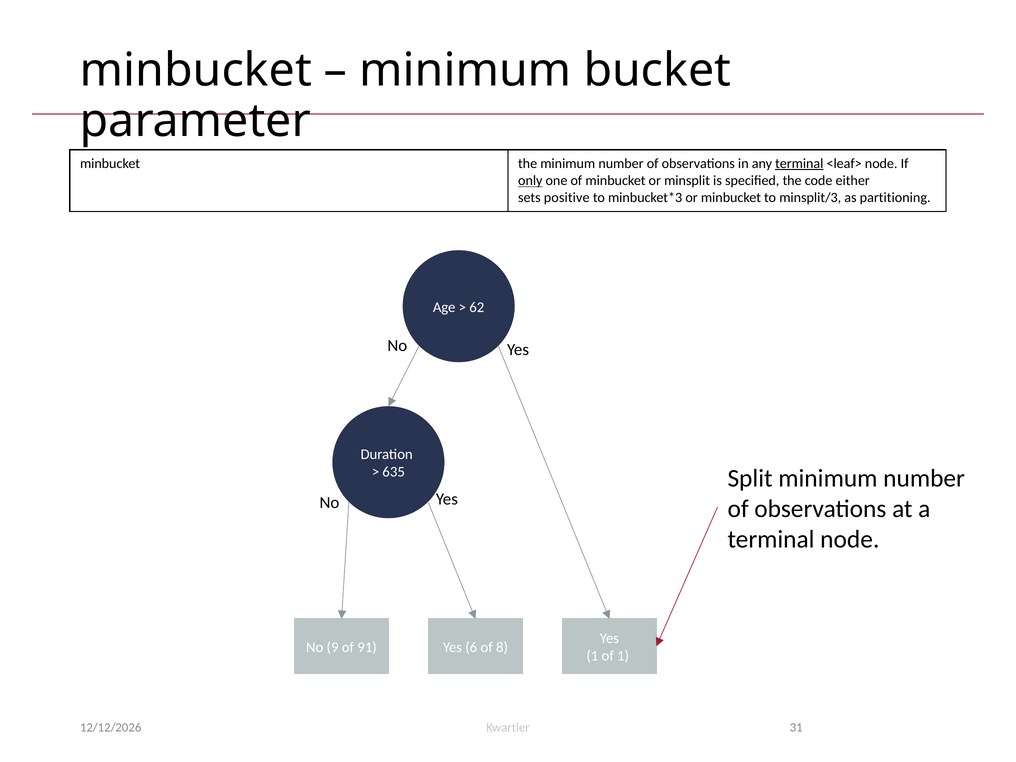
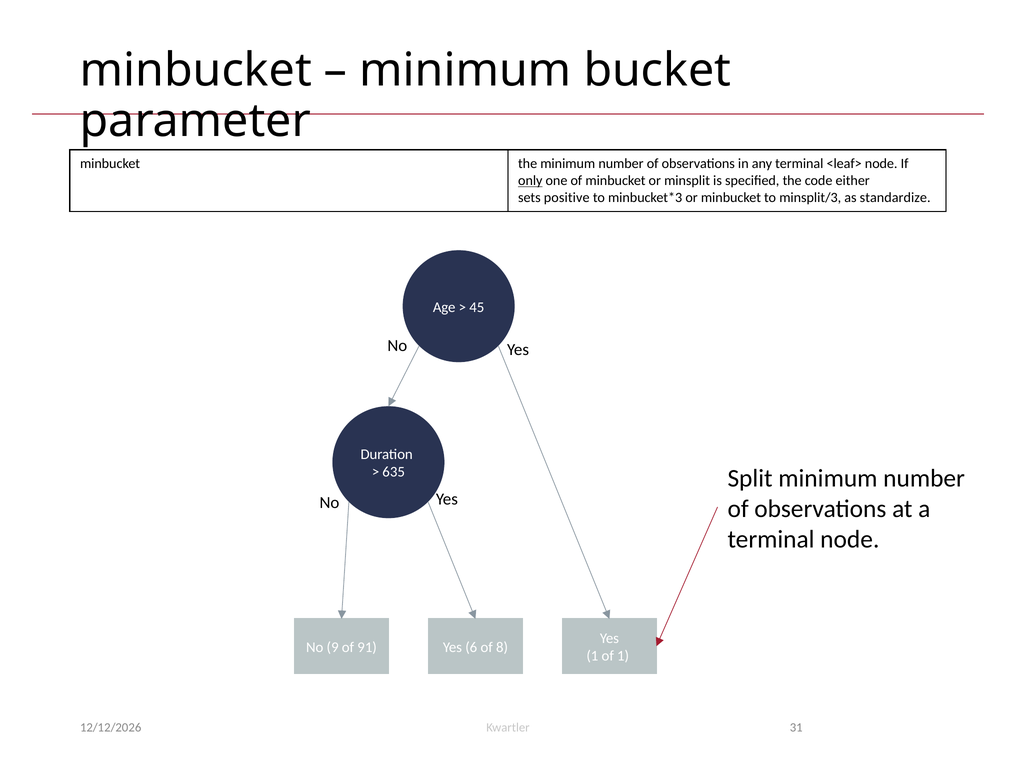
terminal underline: present -> none (799, 164)
partitioning: partitioning -> standardize (895, 198)
62: 62 -> 45 (477, 307)
